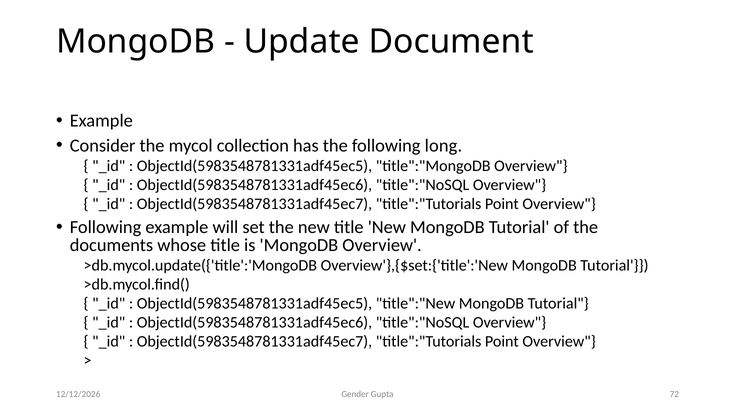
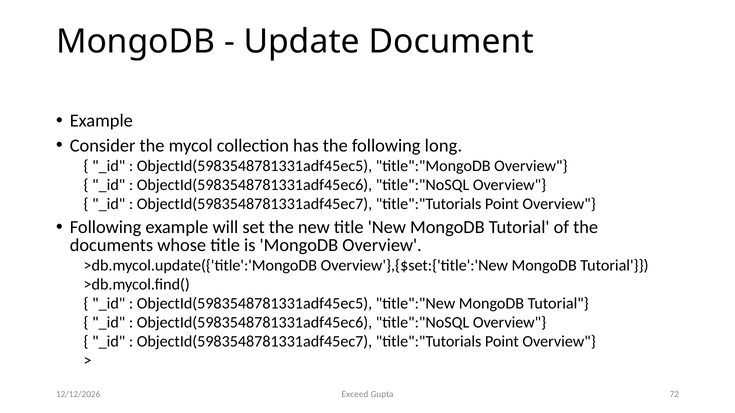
Gender: Gender -> Exceed (355, 395)
